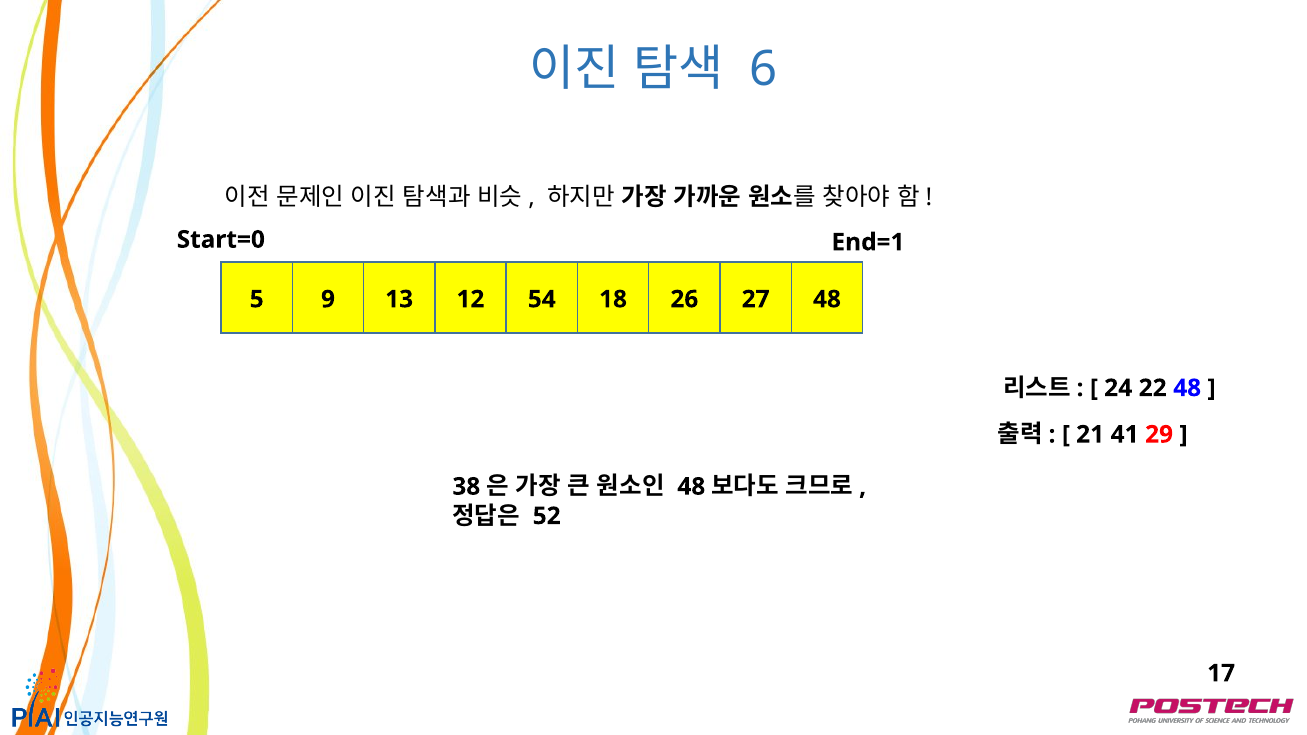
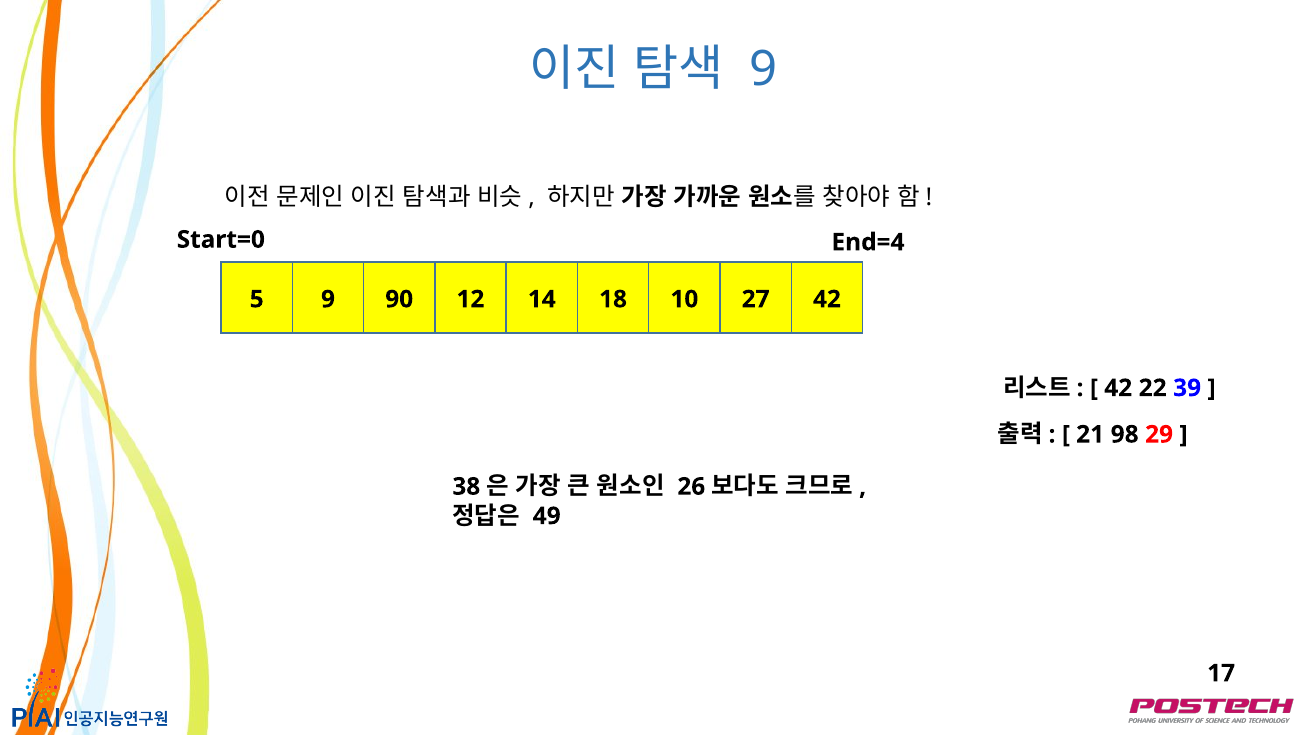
6: 6 -> 9 (763, 70)
End=1: End=1 -> End=4 (868, 242)
13: 13 -> 90 (399, 299)
54: 54 -> 14 (542, 299)
26: 26 -> 10 (684, 299)
27 48: 48 -> 42 (827, 299)
24: 24 -> 42 (1118, 388)
22 48: 48 -> 39 (1187, 388)
41: 41 -> 98 (1125, 435)
48: 48 -> 26 (691, 487)
52: 52 -> 49 (547, 516)
